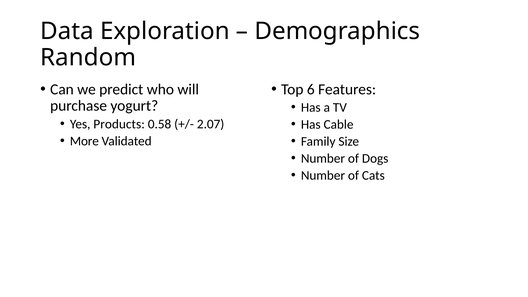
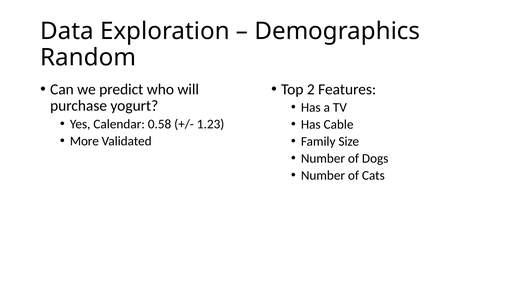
6: 6 -> 2 (311, 89)
Products: Products -> Calendar (119, 124)
2.07: 2.07 -> 1.23 (211, 124)
